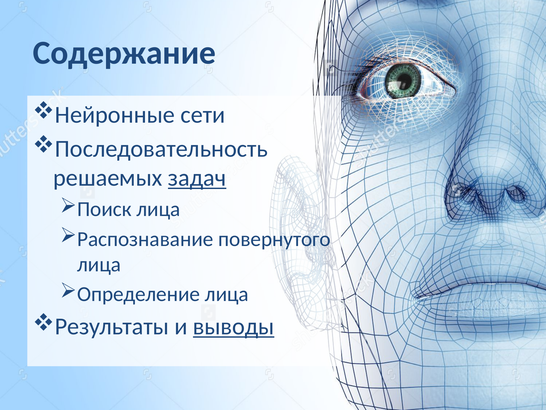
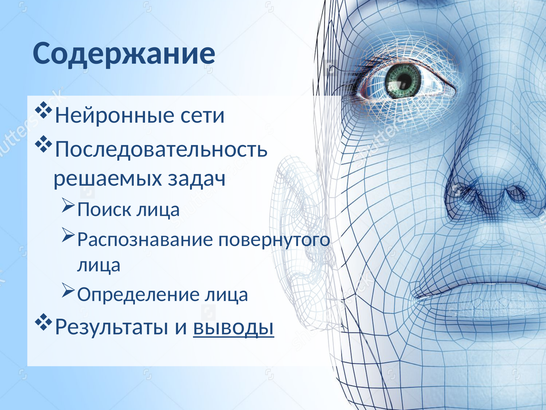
задач underline: present -> none (197, 178)
